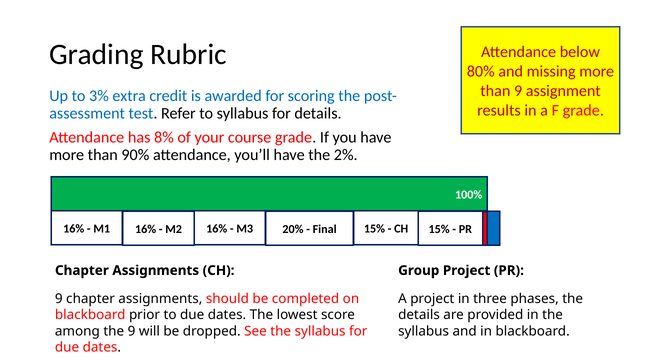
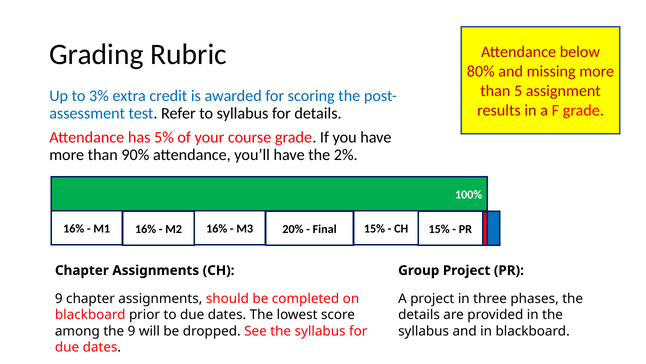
than 9: 9 -> 5 (518, 91)
8%: 8% -> 5% (164, 137)
